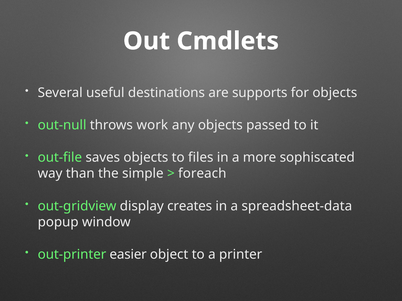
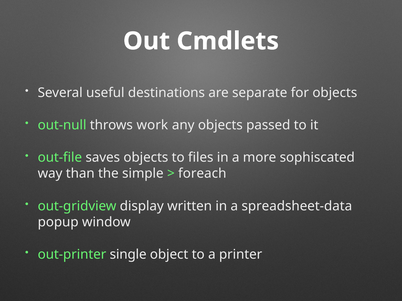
supports: supports -> separate (260, 93)
creates: creates -> written (190, 206)
easier: easier -> single (128, 255)
